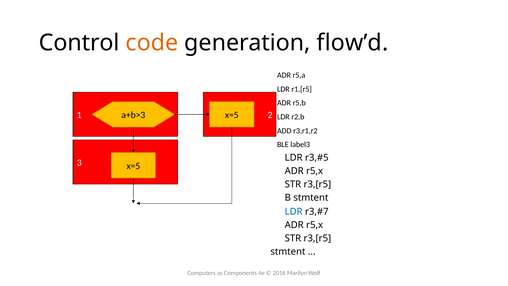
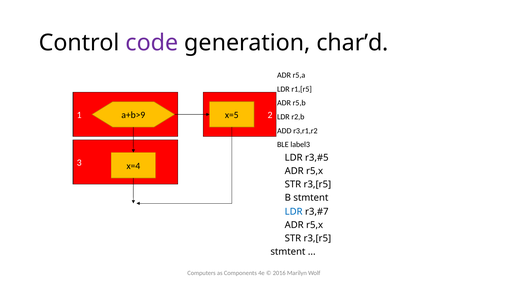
code colour: orange -> purple (152, 43)
flow’d: flow’d -> char’d (353, 43)
a+b>3: a+b>3 -> a+b>9 (133, 115)
x=5: x=5 -> x=4 (133, 166)
